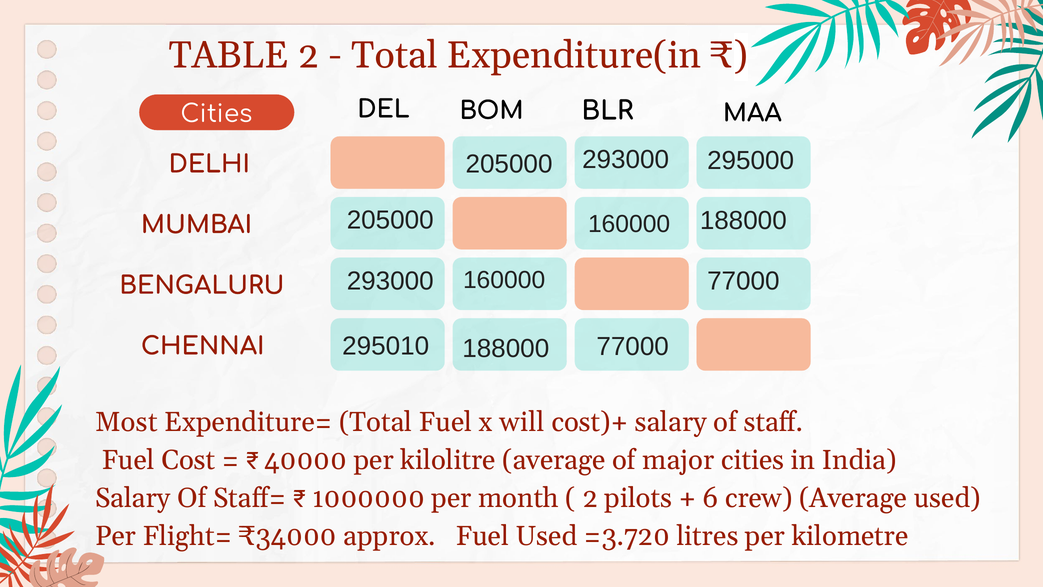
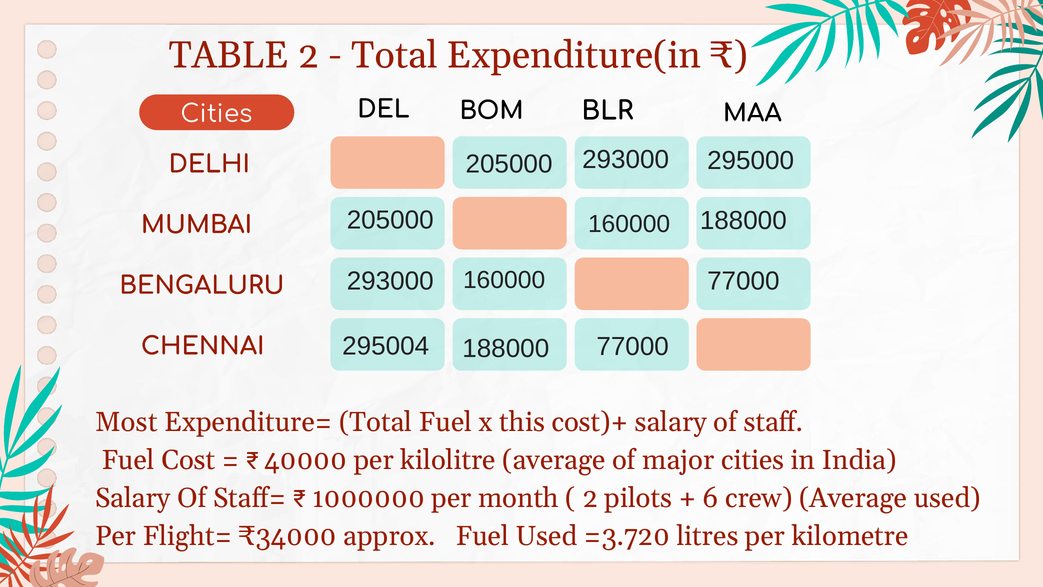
295010: 295010 -> 295004 (386, 346)
will: will -> this (522, 422)
